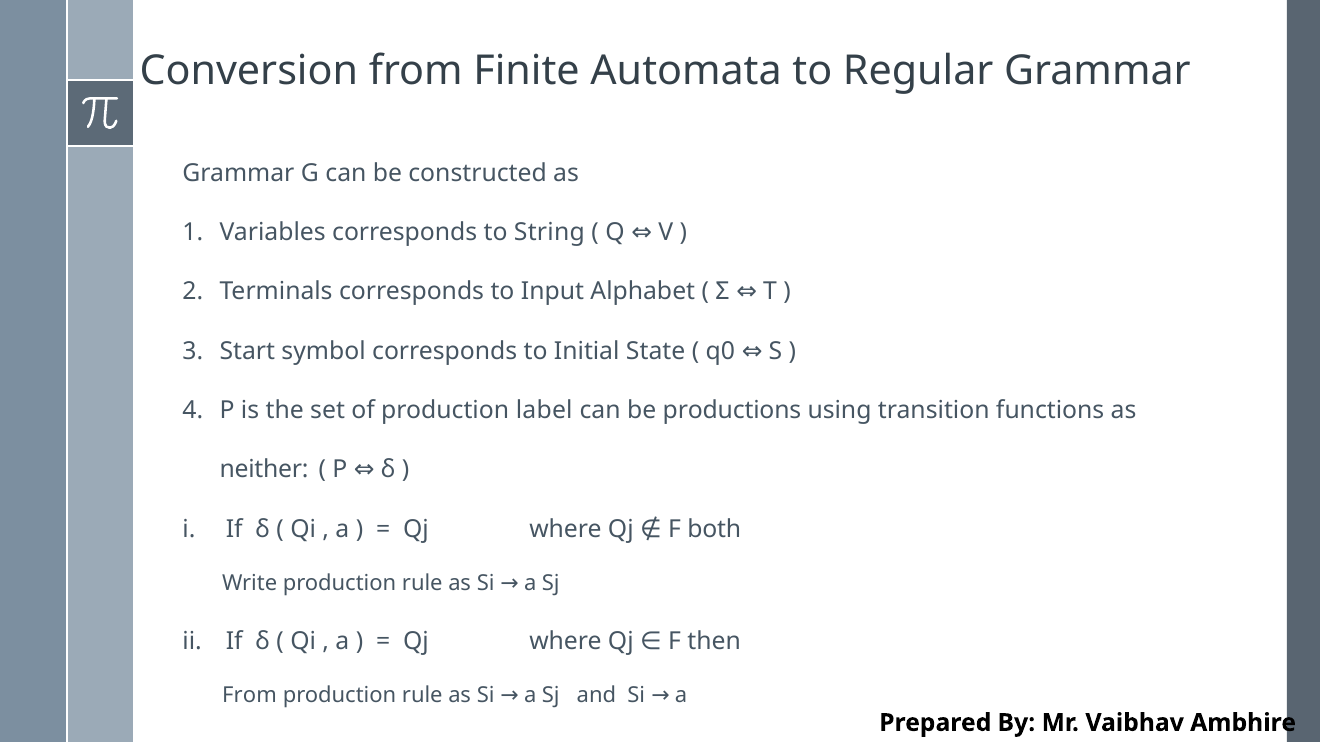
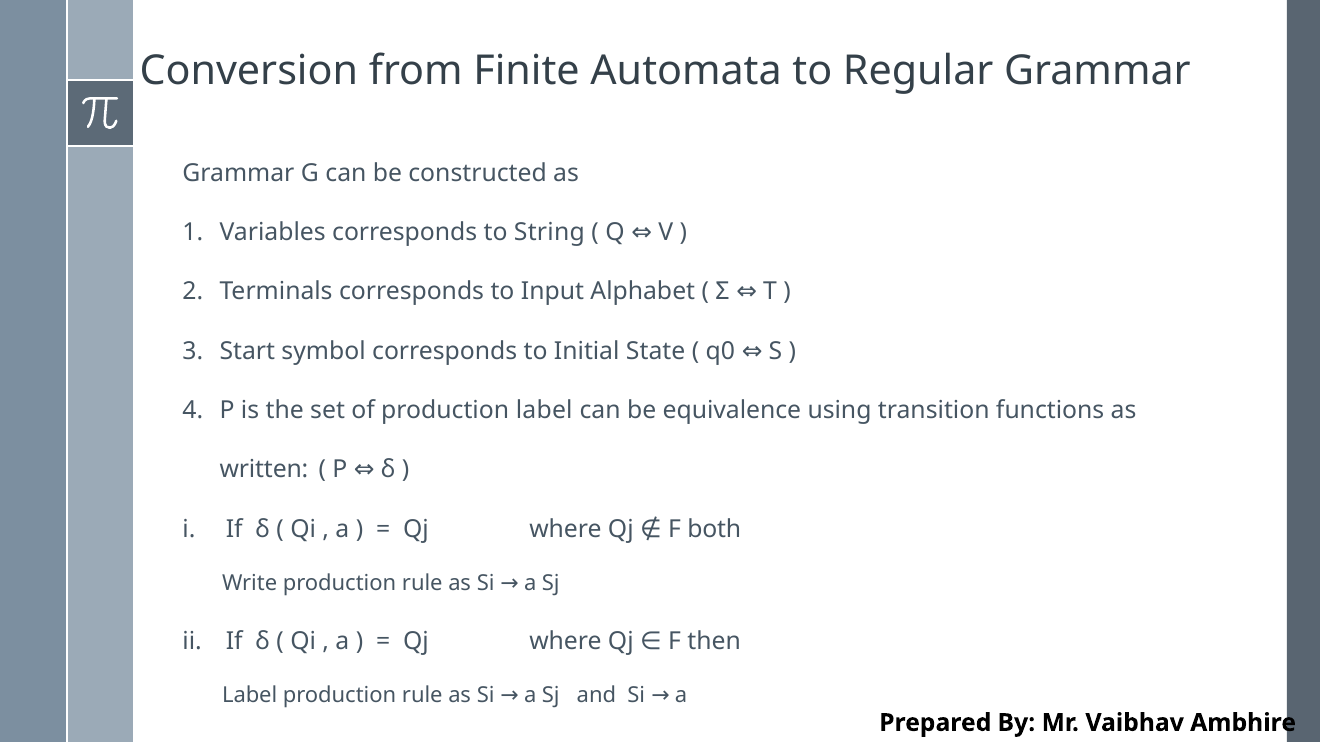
productions: productions -> equivalence (732, 411)
neither: neither -> written (264, 470)
From: From -> Label (250, 696)
